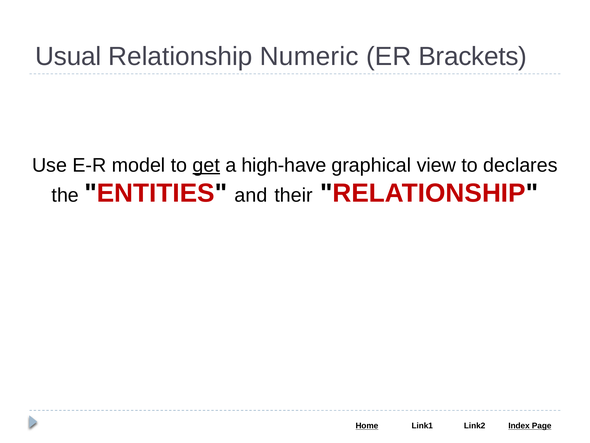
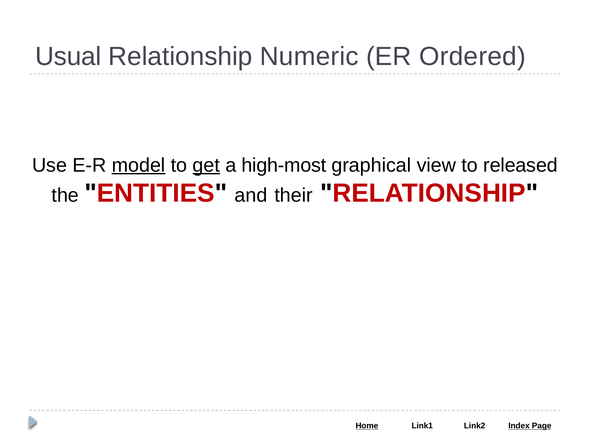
Brackets: Brackets -> Ordered (472, 57)
model underline: none -> present (139, 165)
high-have: high-have -> high-most (284, 165)
declares: declares -> released (521, 165)
